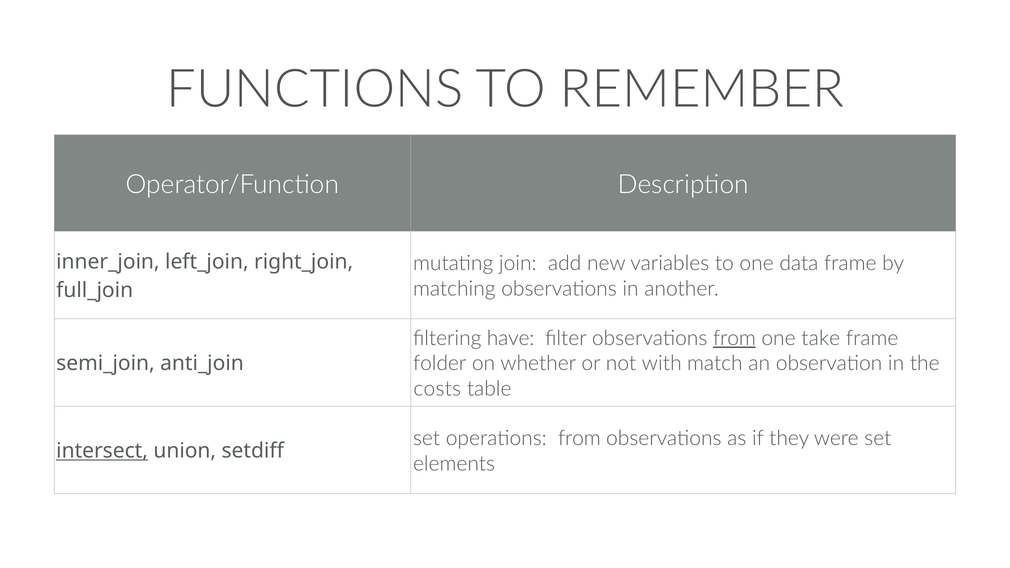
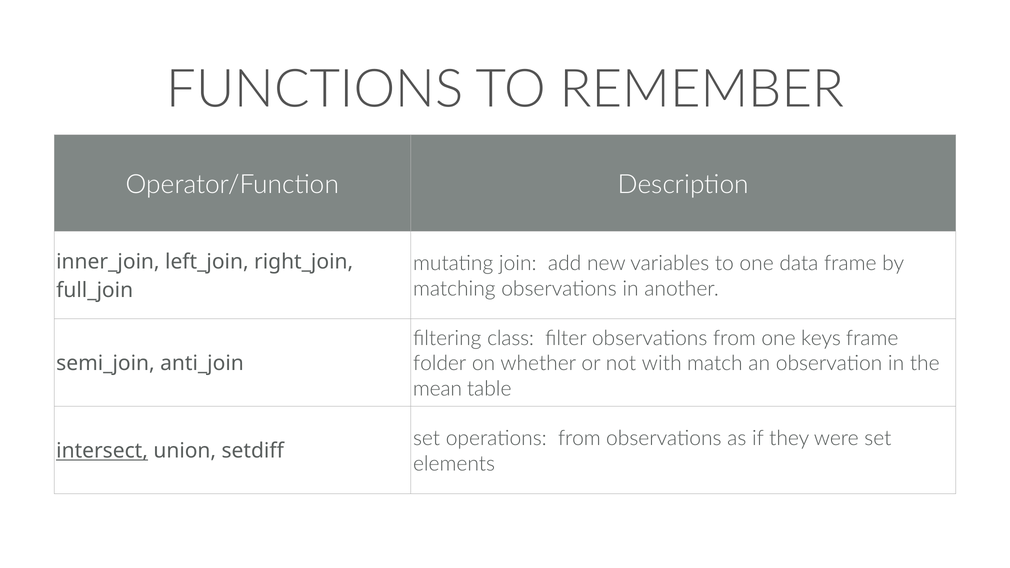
have: have -> class (511, 338)
from underline: present -> none (734, 338)
take: take -> keys (821, 338)
costs: costs -> mean (437, 389)
